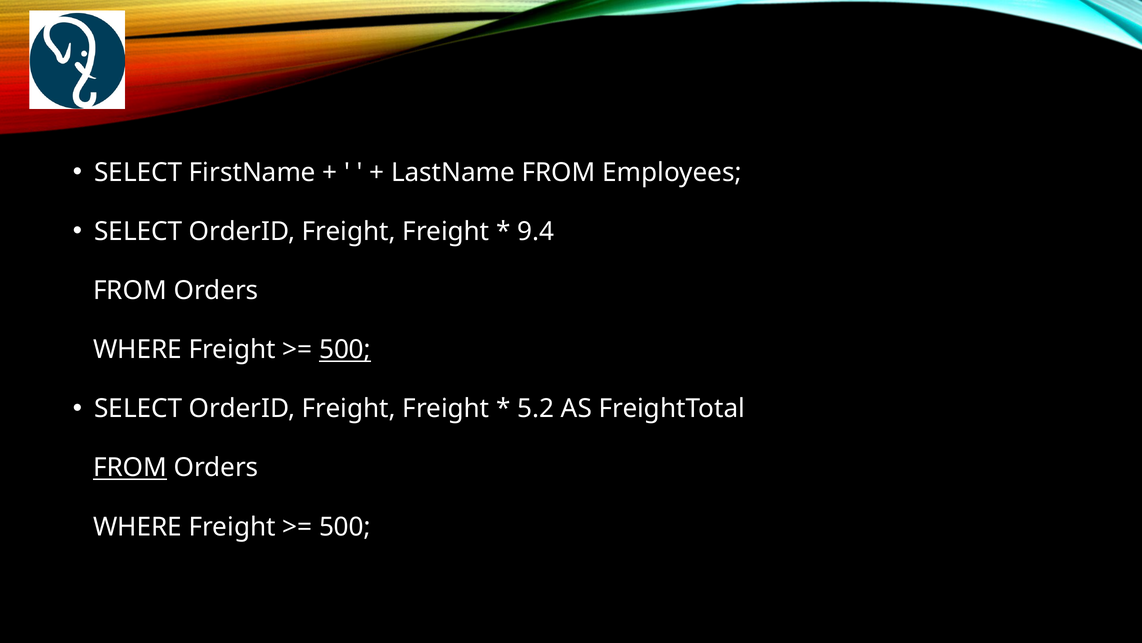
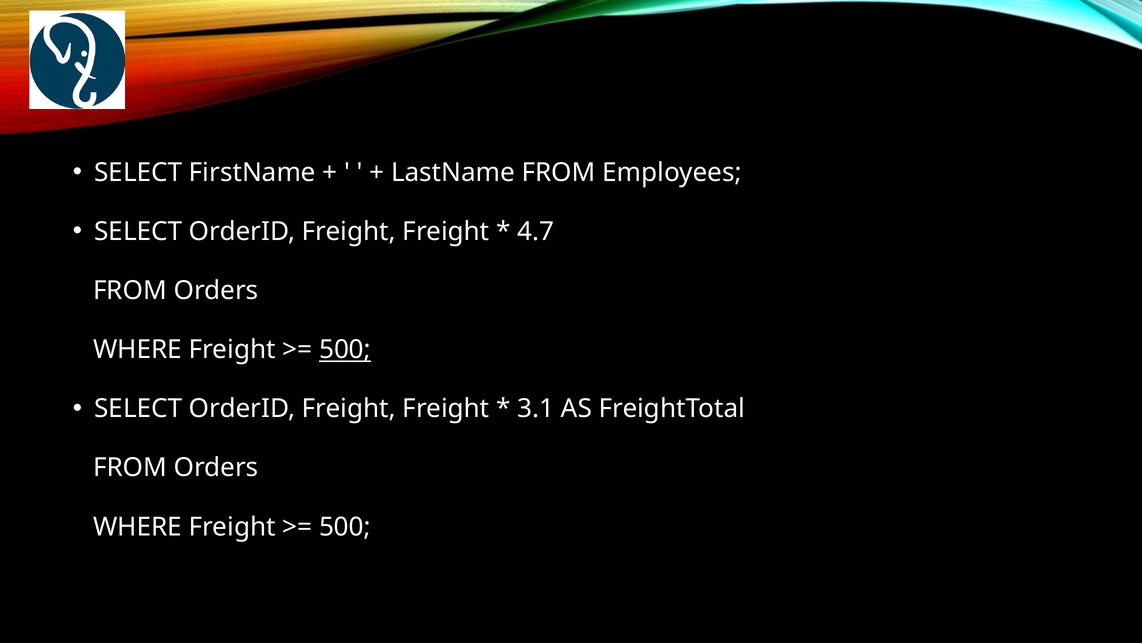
9.4: 9.4 -> 4.7 (536, 231)
5.2: 5.2 -> 3.1 (536, 408)
FROM underline: present -> none (130, 467)
